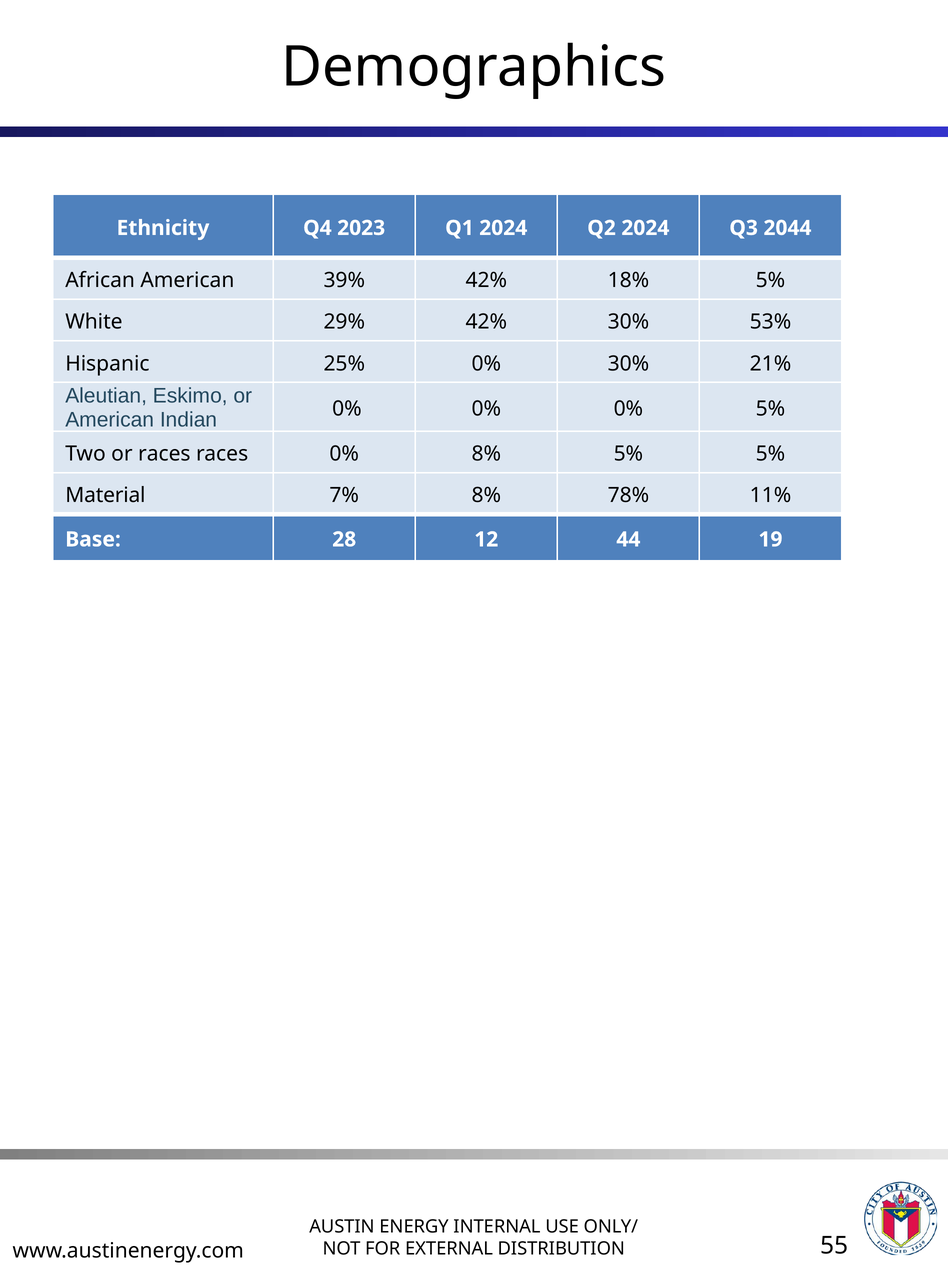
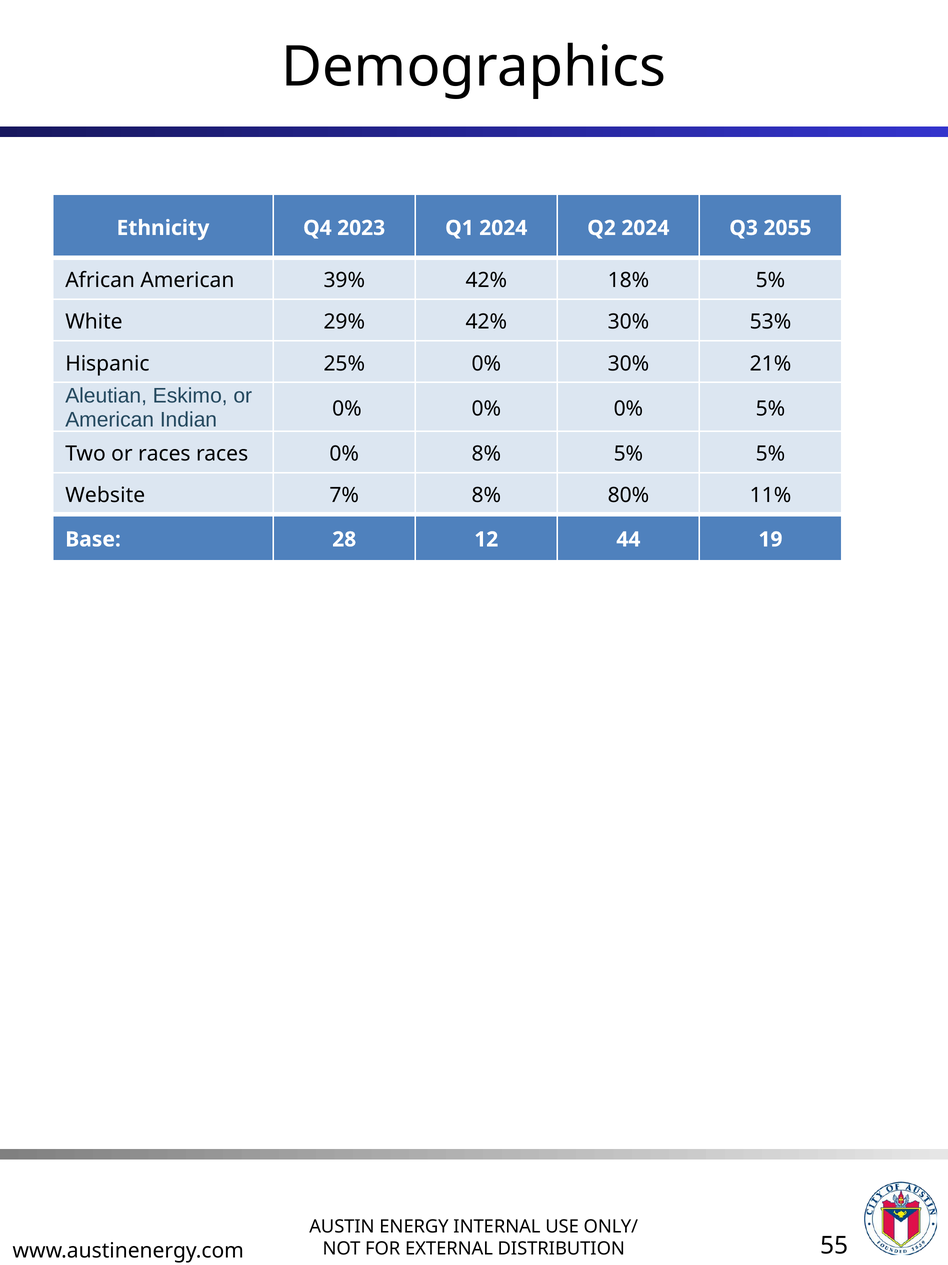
2044: 2044 -> 2055 (787, 228)
Material: Material -> Website (105, 495)
78%: 78% -> 80% (628, 495)
